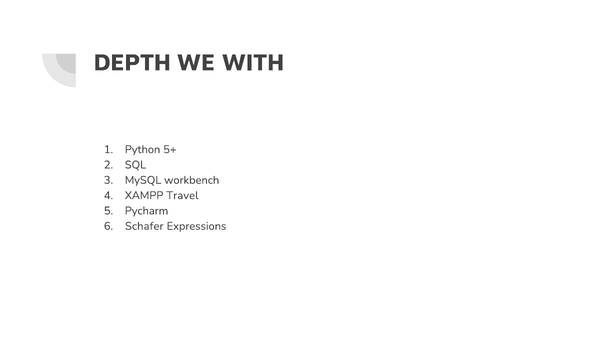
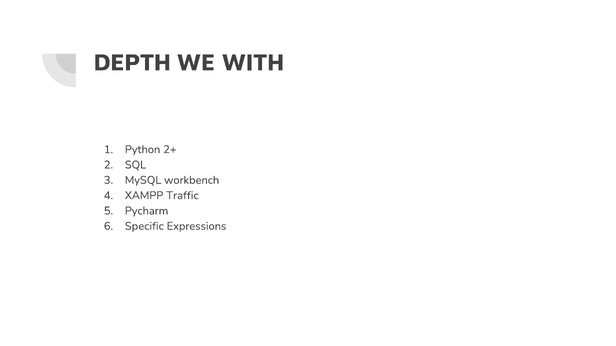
5+: 5+ -> 2+ (170, 150)
Travel: Travel -> Traffic (182, 196)
Schafer: Schafer -> Specific (144, 226)
